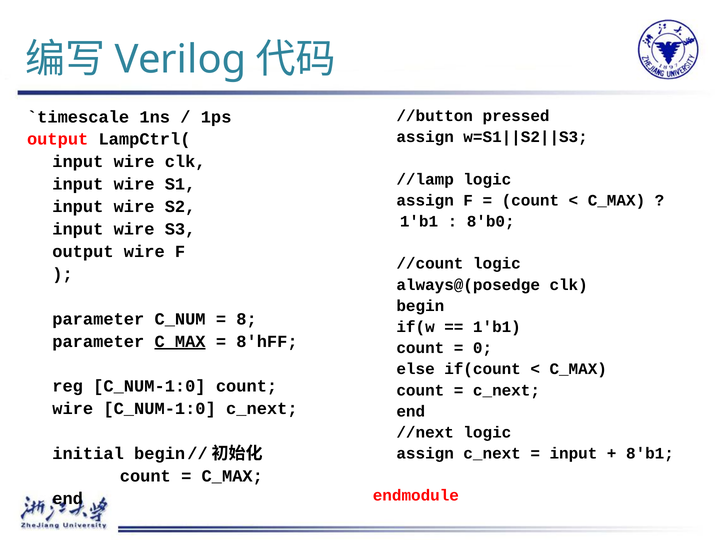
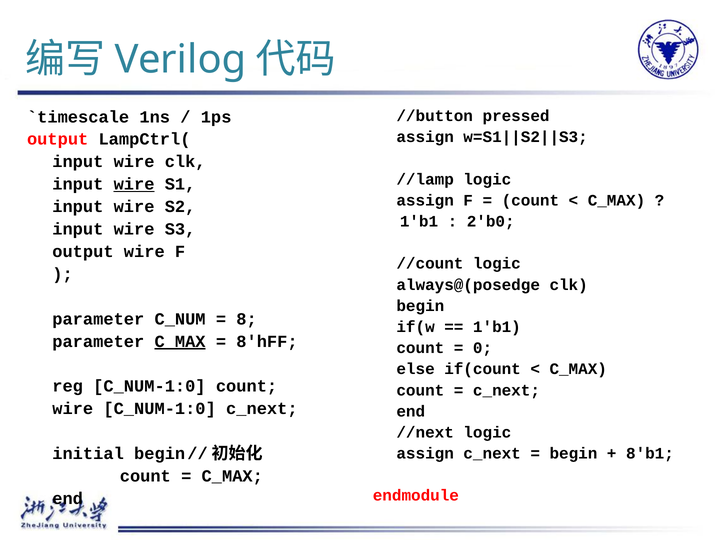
wire underline: none -> present (134, 184)
8'b0: 8'b0 -> 2'b0 (491, 222)
input: input -> begin (573, 454)
